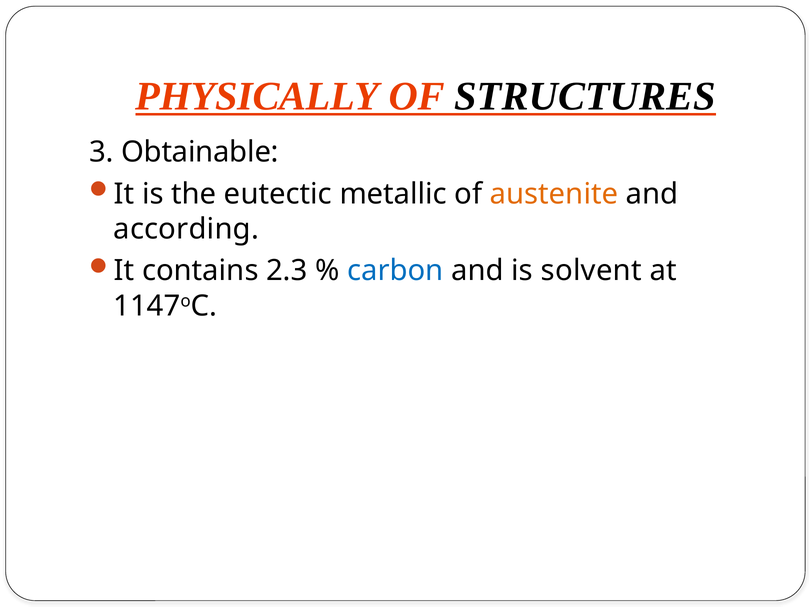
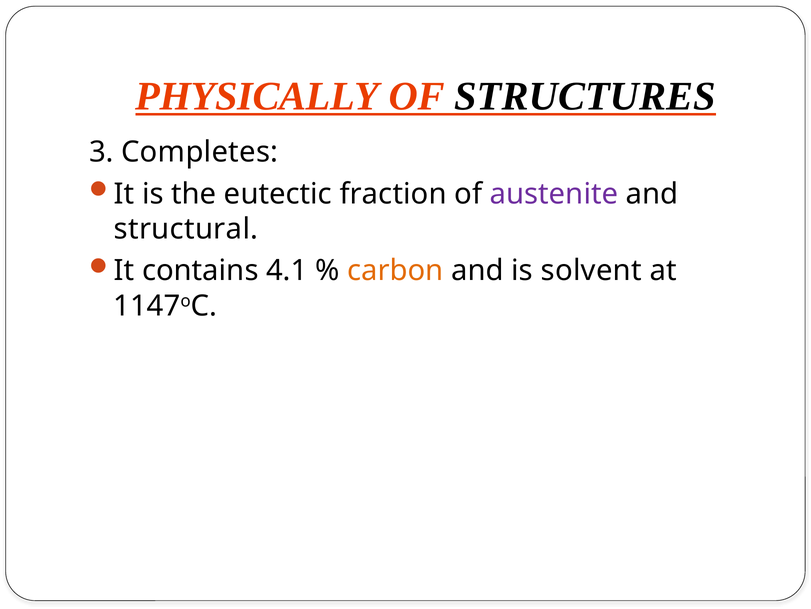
Obtainable: Obtainable -> Completes (200, 152)
metallic: metallic -> fraction (393, 194)
austenite colour: orange -> purple (554, 194)
according: according -> structural (186, 229)
2.3: 2.3 -> 4.1 (287, 270)
carbon colour: blue -> orange (395, 270)
